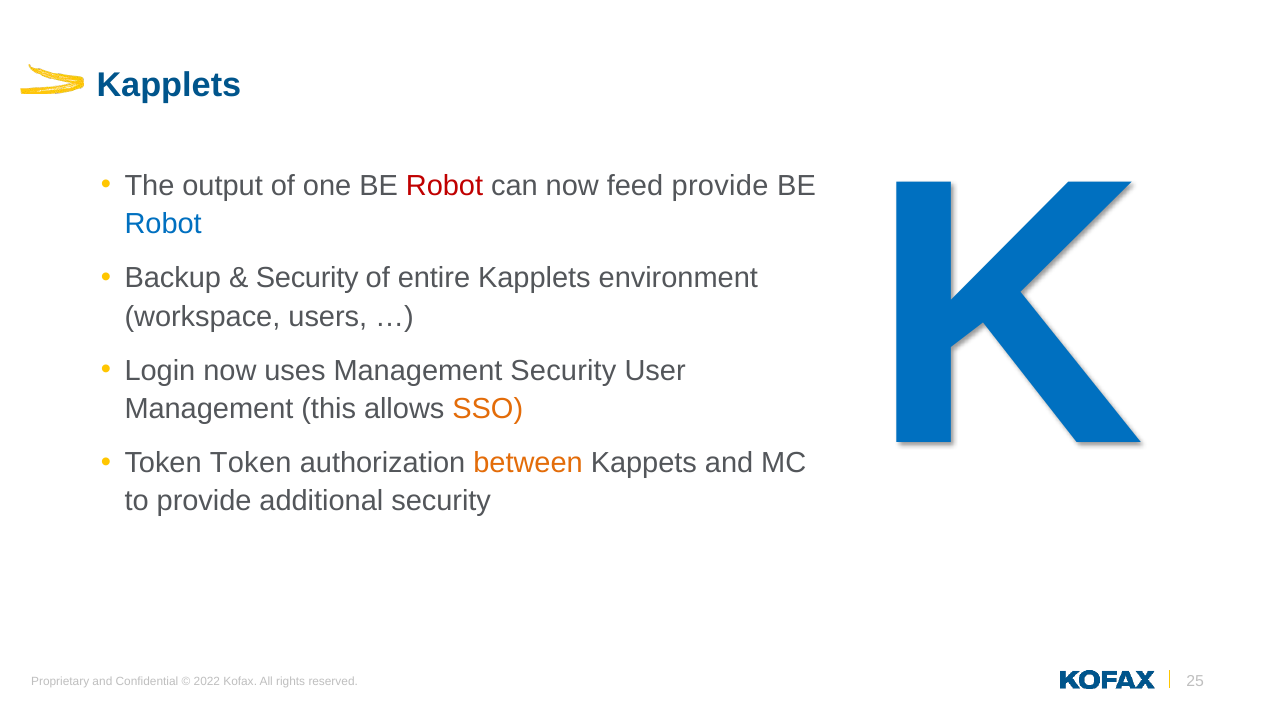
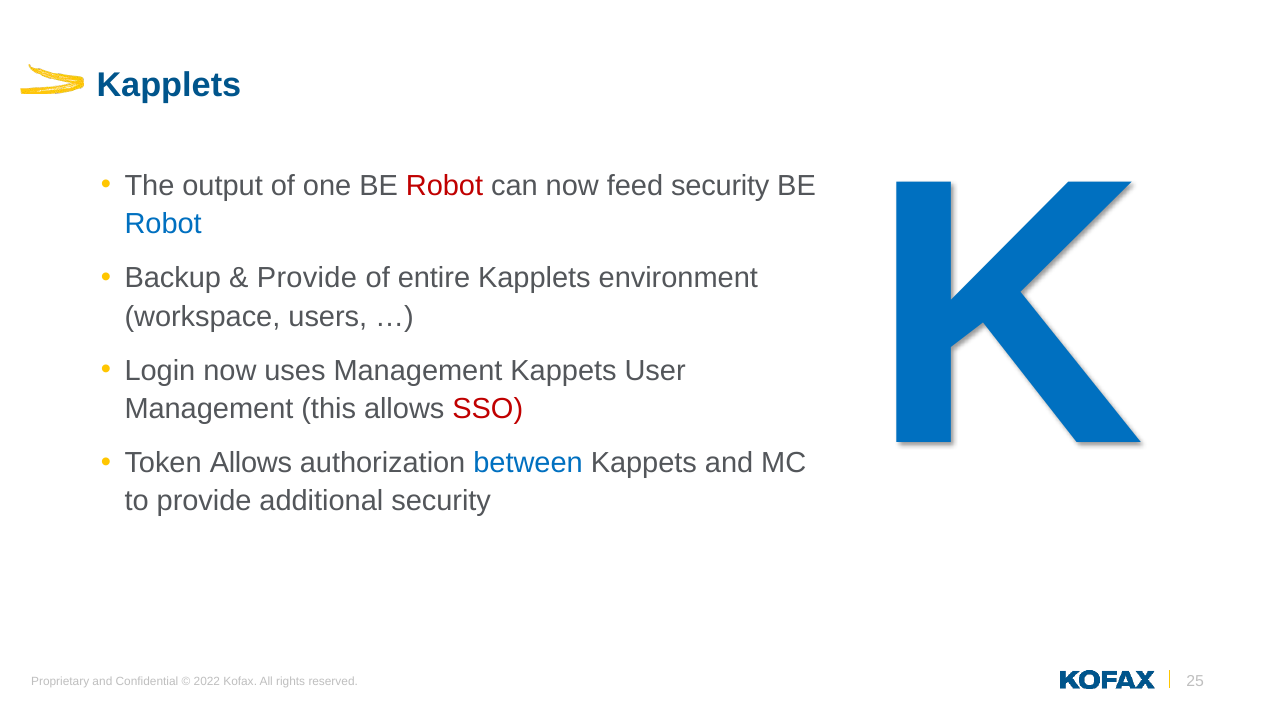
feed provide: provide -> security (720, 186)
Security: Security -> Provide (307, 278)
Management Security: Security -> Kappets (564, 371)
SSO colour: orange -> red (488, 409)
Token Token: Token -> Allows (251, 463)
between colour: orange -> blue (528, 463)
